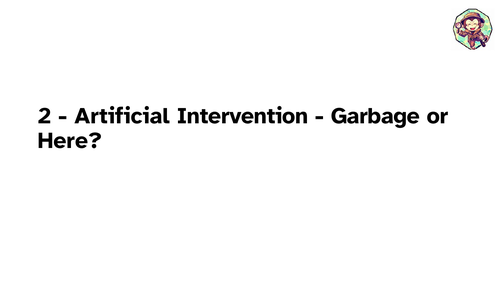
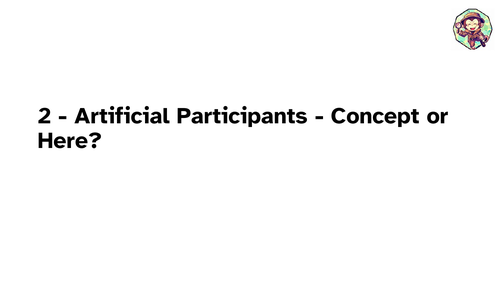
Intervention: Intervention -> Participants (242, 116)
Garbage: Garbage -> Concept (375, 116)
